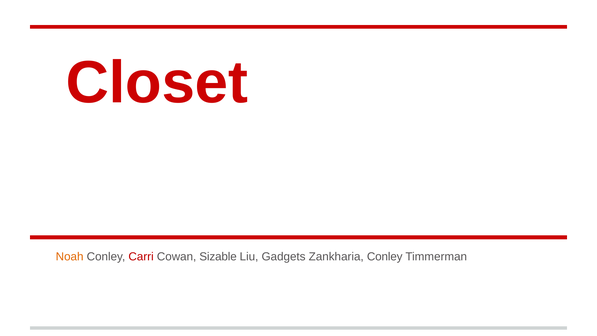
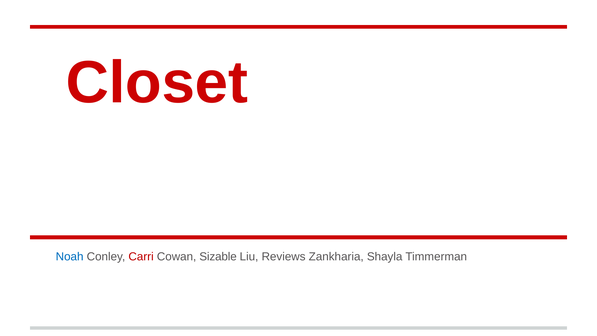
Noah colour: orange -> blue (70, 256)
Gadgets: Gadgets -> Reviews (284, 256)
Zankharia Conley: Conley -> Shayla (385, 256)
